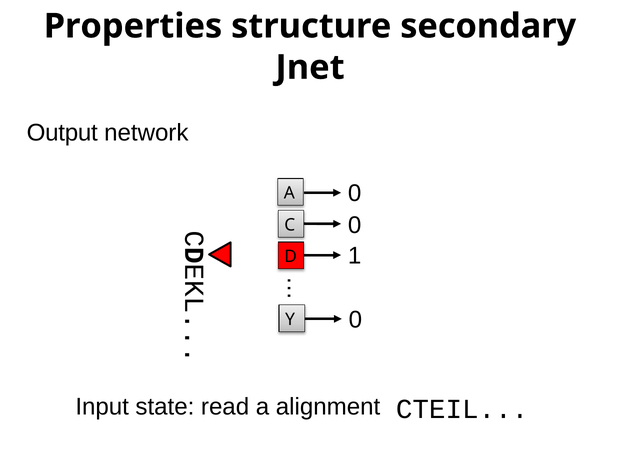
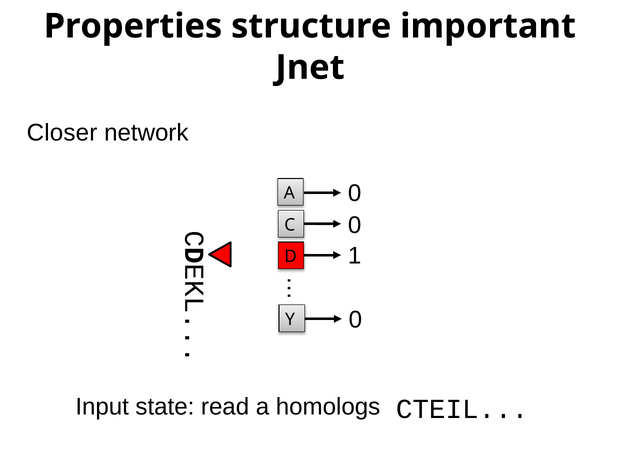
secondary: secondary -> important (488, 26)
Output: Output -> Closer (62, 133)
alignment: alignment -> homologs (328, 407)
